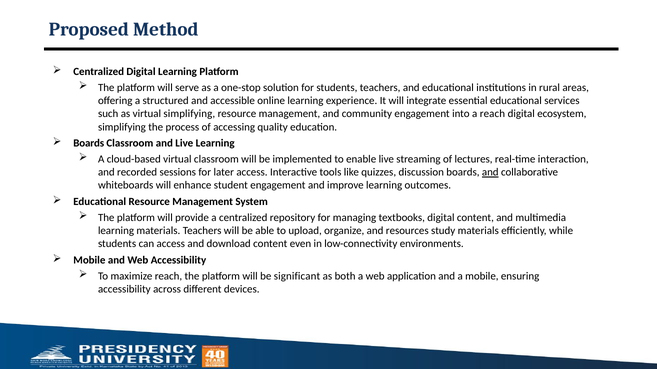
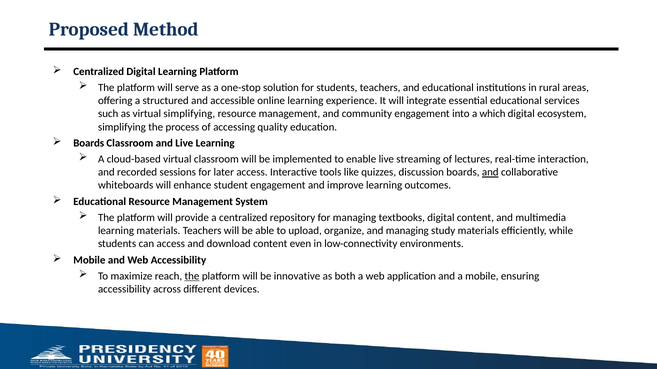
a reach: reach -> which (493, 114)
and resources: resources -> managing (407, 231)
the underline: none -> present (192, 276)
significant: significant -> innovative (297, 276)
